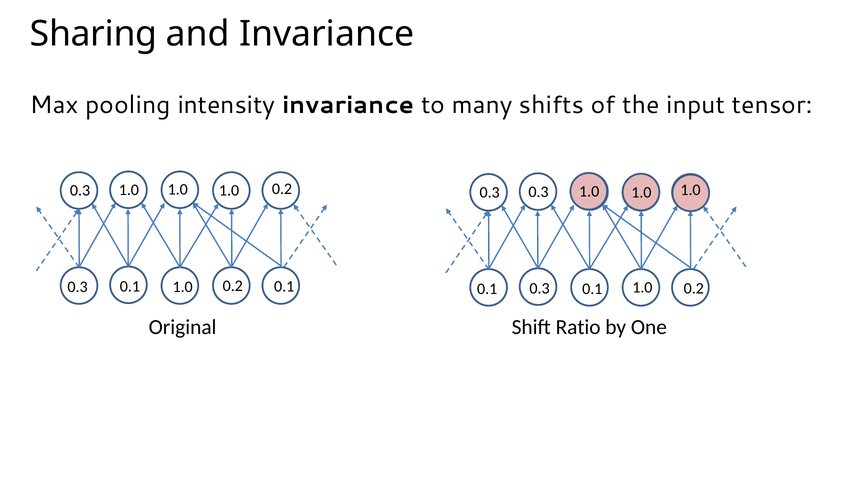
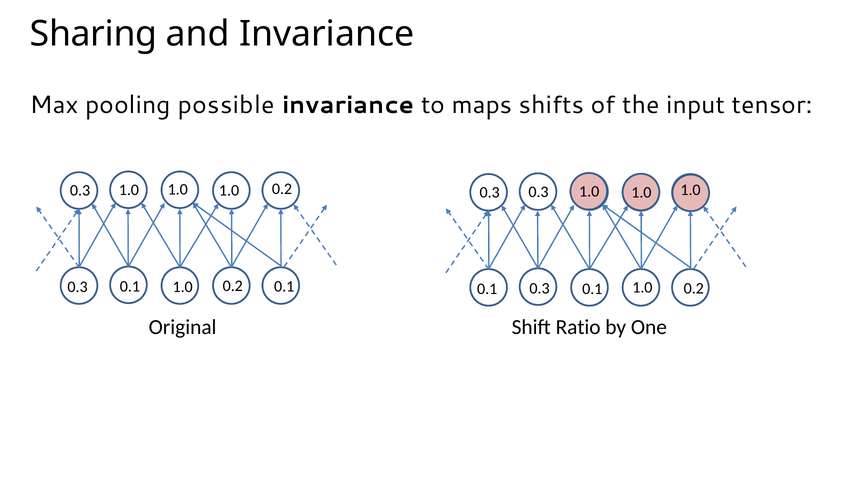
intensity: intensity -> possible (226, 105)
many: many -> maps (482, 105)
